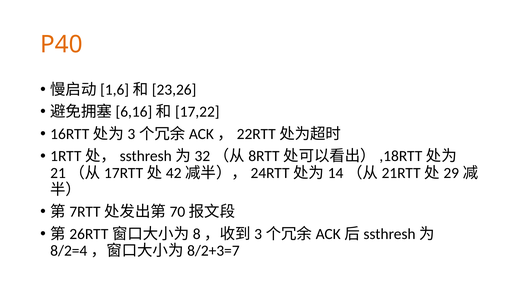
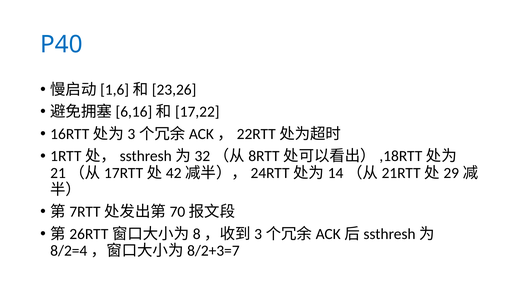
P40 colour: orange -> blue (62, 44)
